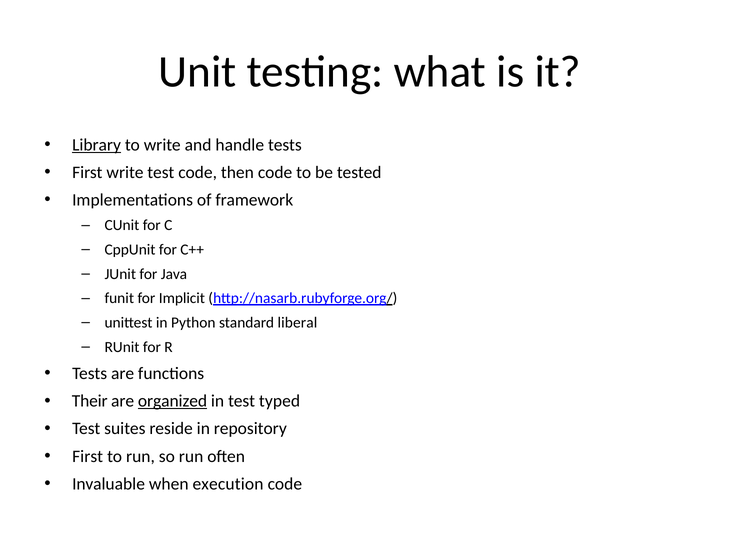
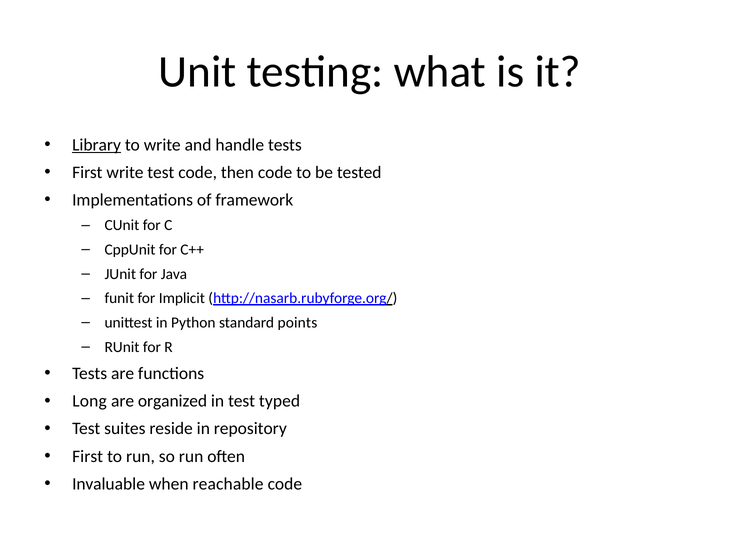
liberal: liberal -> points (297, 323)
Their: Their -> Long (90, 401)
organized underline: present -> none (173, 401)
execution: execution -> reachable (228, 484)
